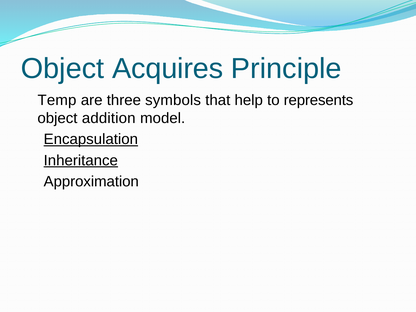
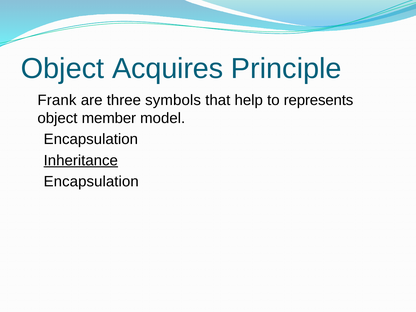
Temp: Temp -> Frank (57, 100)
addition: addition -> member (109, 118)
Encapsulation underline: present -> none (91, 139)
Approximation: Approximation -> Encapsulation (91, 181)
